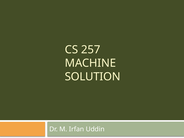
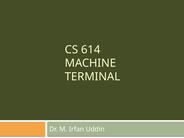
257: 257 -> 614 (91, 50)
SOLUTION: SOLUTION -> TERMINAL (93, 77)
